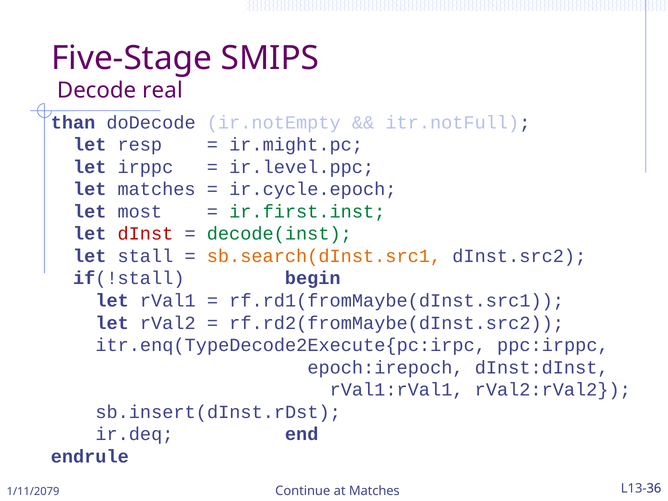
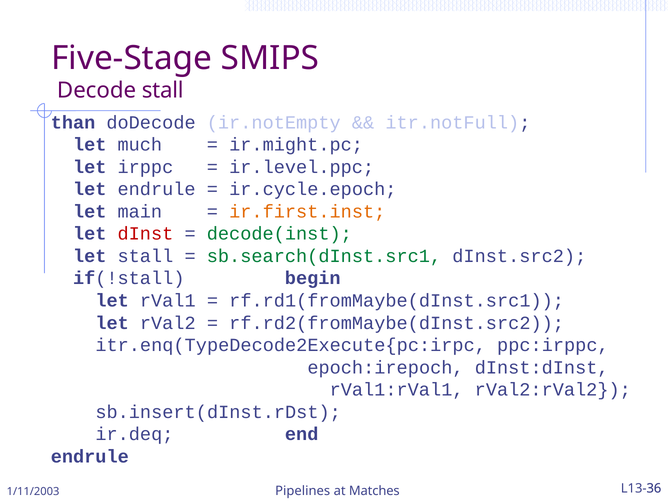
Decode real: real -> stall (163, 91)
resp: resp -> much (140, 145)
let matches: matches -> endrule (157, 189)
most: most -> main (140, 211)
ir.first.inst colour: green -> orange (307, 211)
sb.search(dInst.src1 colour: orange -> green (324, 256)
Continue: Continue -> Pipelines (303, 491)
1/11/2079: 1/11/2079 -> 1/11/2003 (33, 492)
